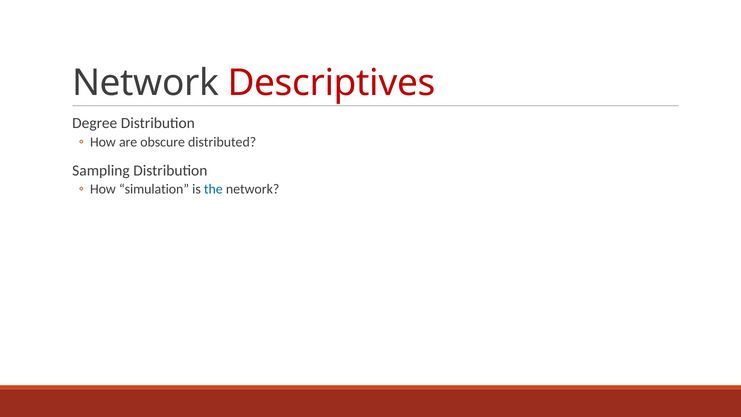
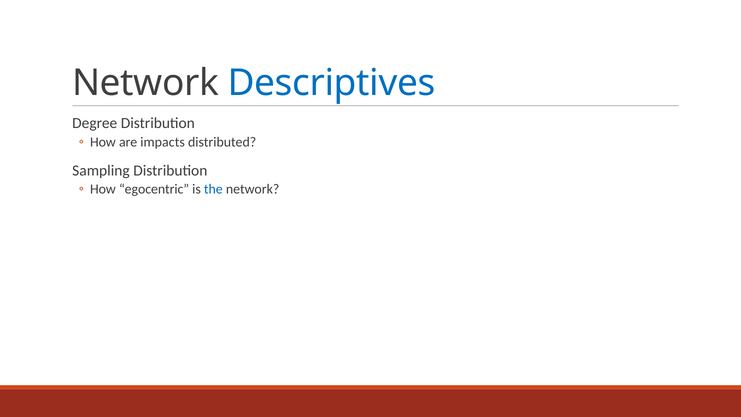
Descriptives colour: red -> blue (332, 83)
obscure: obscure -> impacts (163, 142)
simulation: simulation -> egocentric (154, 189)
